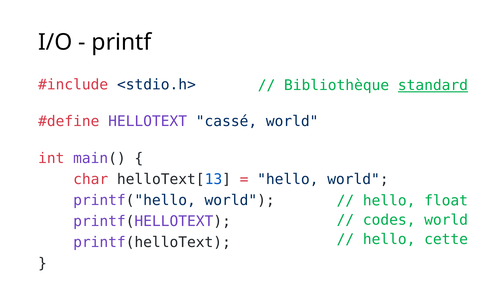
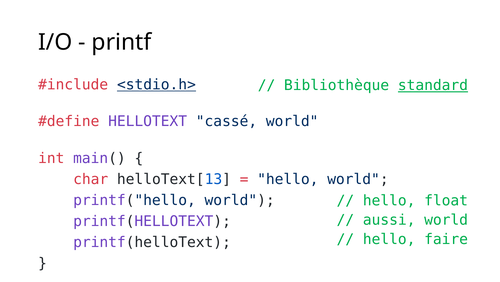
<stdio.h> underline: none -> present (156, 85)
codes: codes -> aussi (389, 219)
cette: cette -> faire (446, 239)
